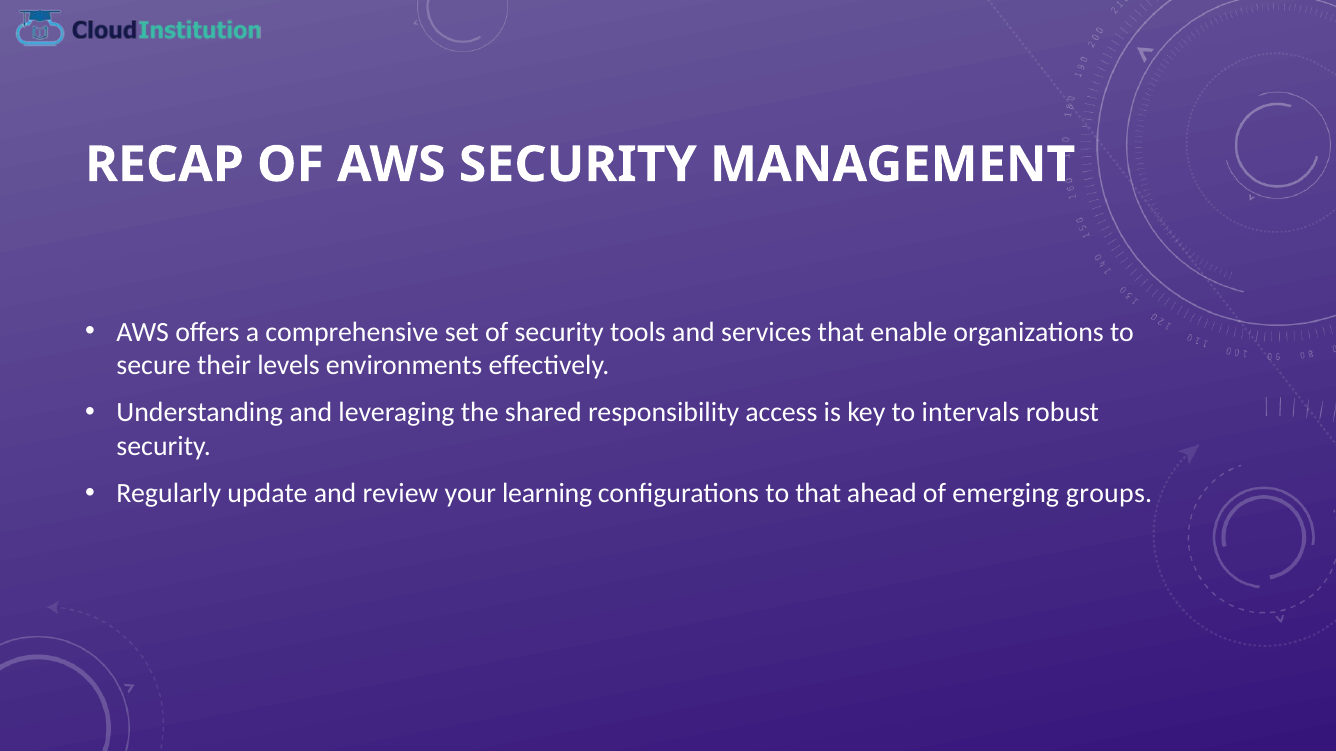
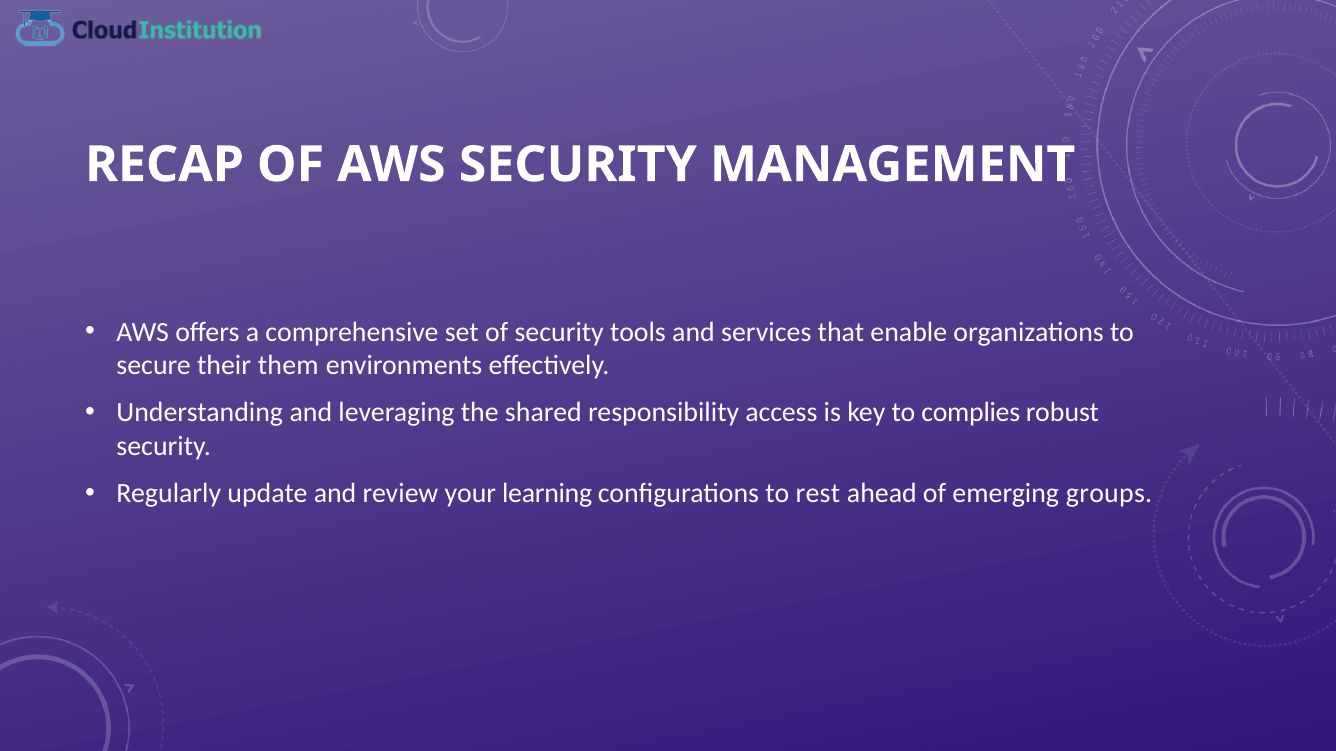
levels: levels -> them (288, 366)
intervals: intervals -> complies (971, 413)
to that: that -> rest (818, 494)
